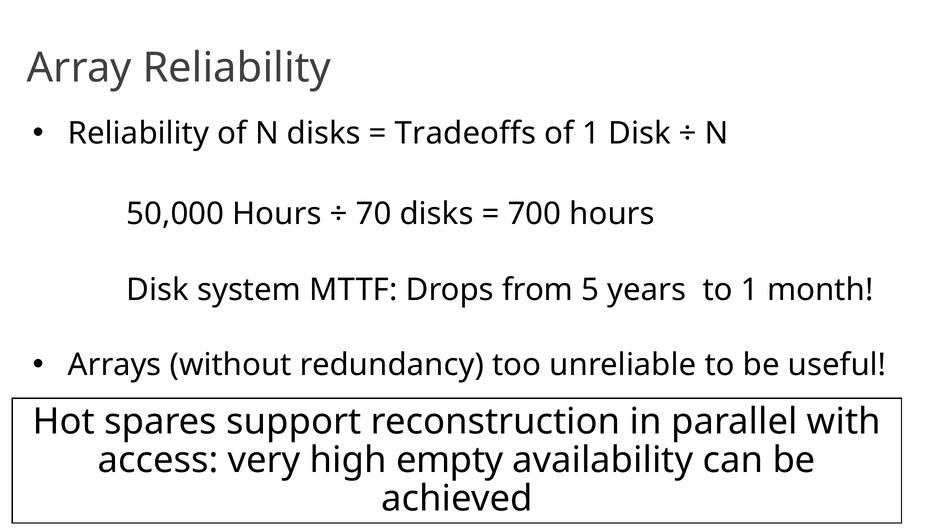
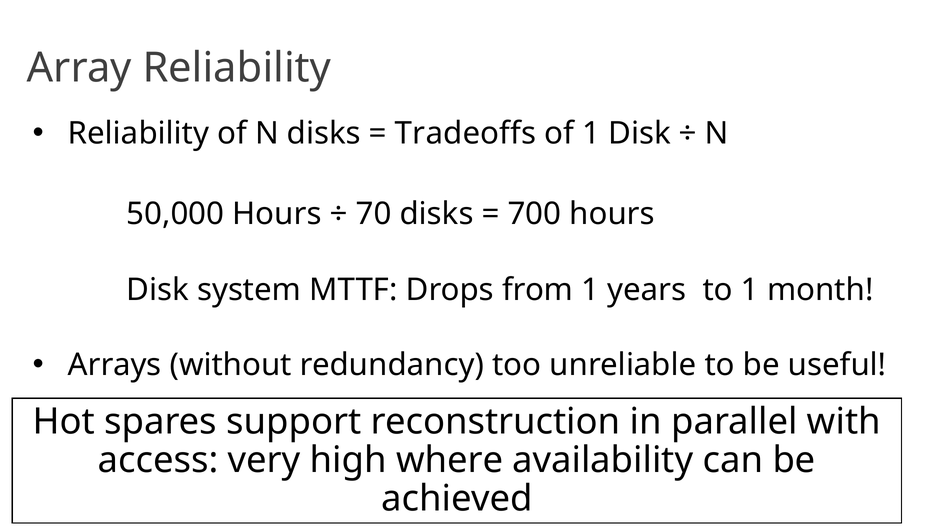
from 5: 5 -> 1 (590, 290)
empty: empty -> where (450, 460)
